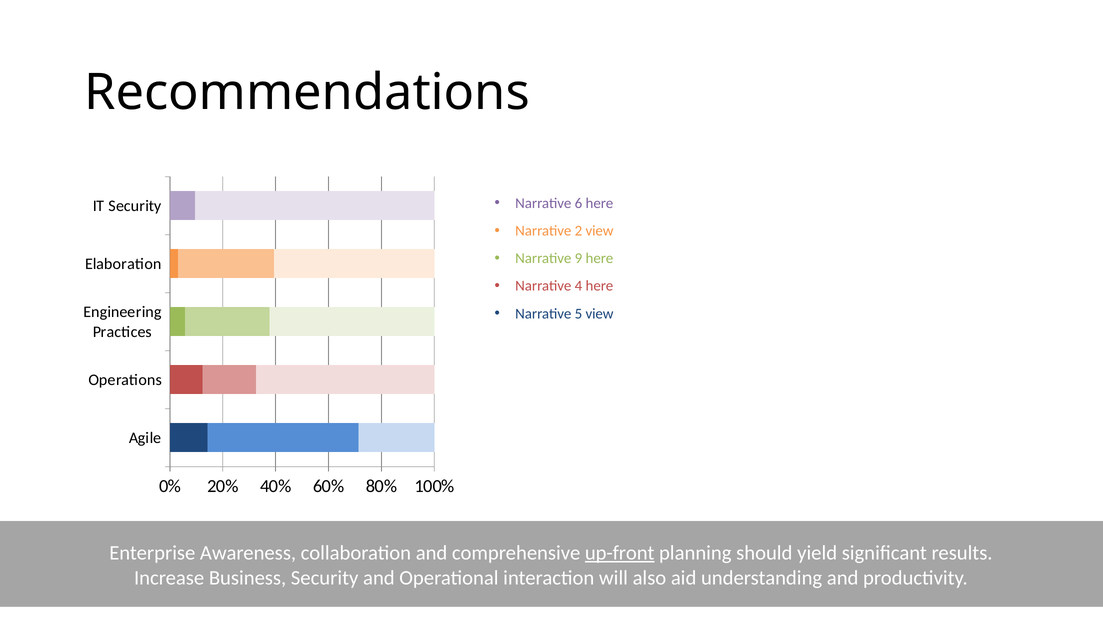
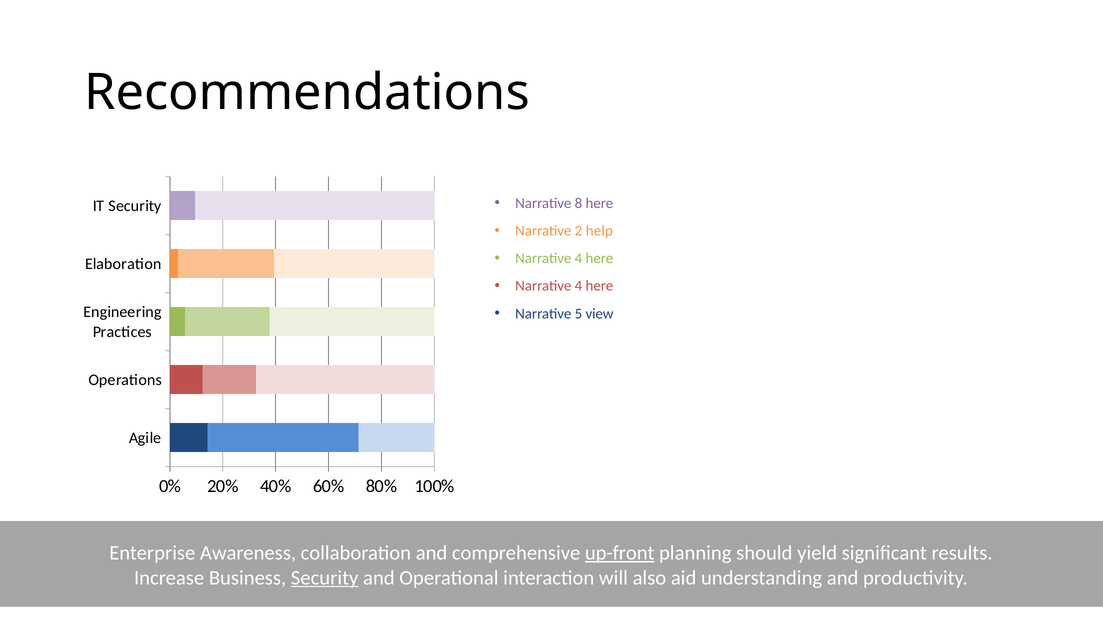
6: 6 -> 8 (578, 203)
2 view: view -> help (599, 231)
9: 9 -> 4 (578, 259)
Security underline: none -> present (325, 578)
